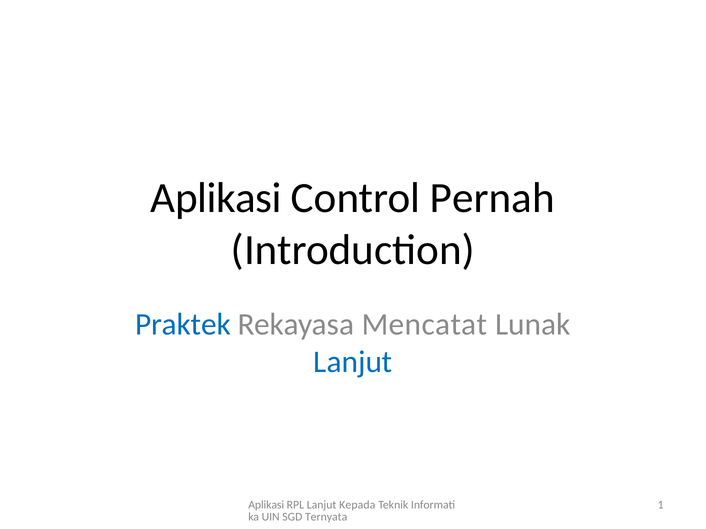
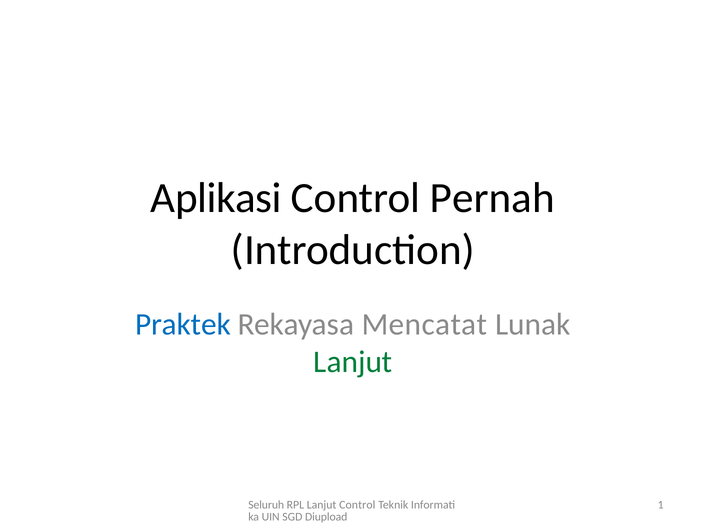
Lanjut colour: blue -> green (353, 362)
Aplikasi: Aplikasi -> Seluruh (266, 506)
Lanjut Kepada: Kepada -> Control (357, 506)
Ternyata: Ternyata -> Diupload (326, 517)
